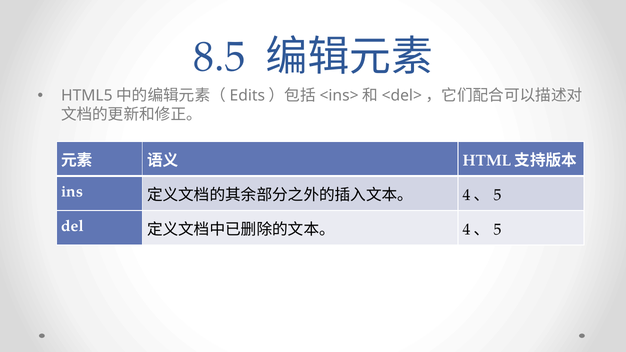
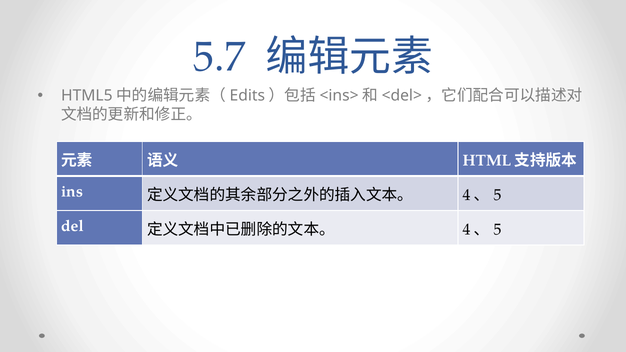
8.5: 8.5 -> 5.7 (219, 57)
